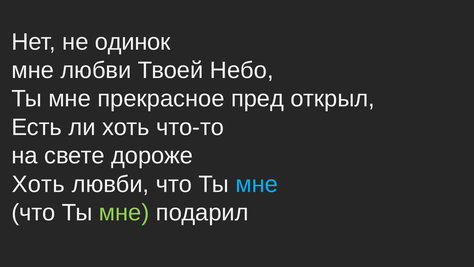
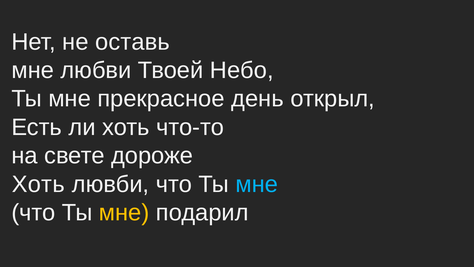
одинок: одинок -> оставь (132, 42)
пред: пред -> день (257, 99)
мне colour: light green -> yellow (124, 212)
